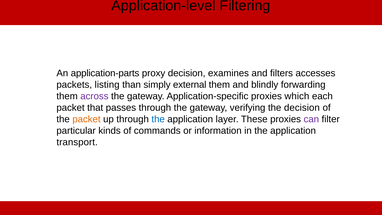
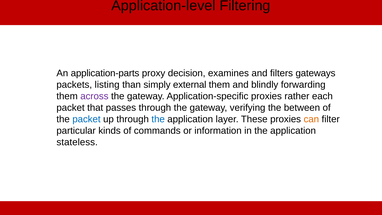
accesses: accesses -> gateways (316, 73)
which: which -> rather (297, 96)
the decision: decision -> between (302, 108)
packet colour: orange -> blue (86, 119)
can colour: purple -> orange (311, 119)
transport: transport -> stateless (77, 142)
